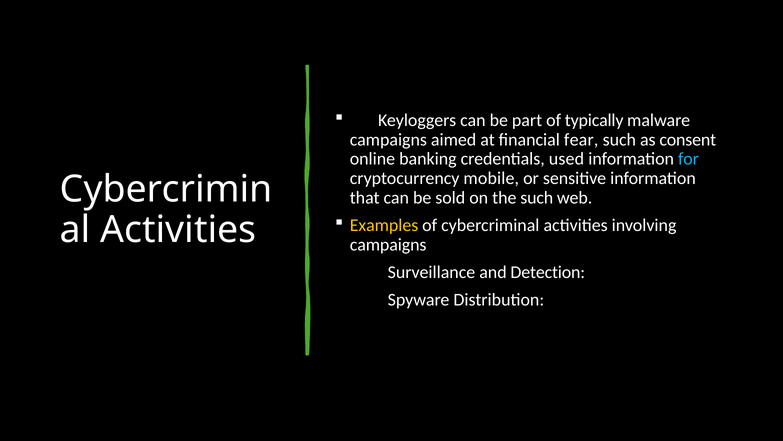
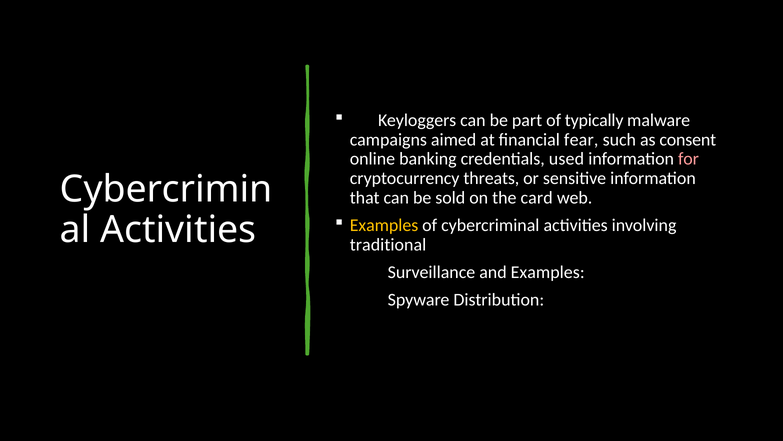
for colour: light blue -> pink (688, 159)
mobile: mobile -> threats (491, 178)
the such: such -> card (537, 198)
campaigns: campaigns -> traditional (388, 244)
and Detection: Detection -> Examples (548, 272)
